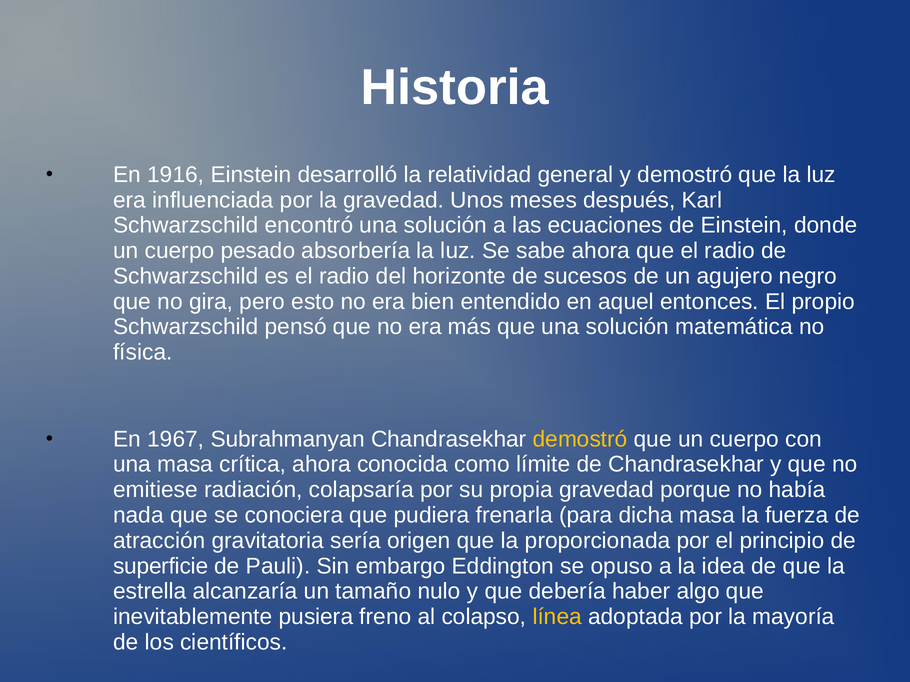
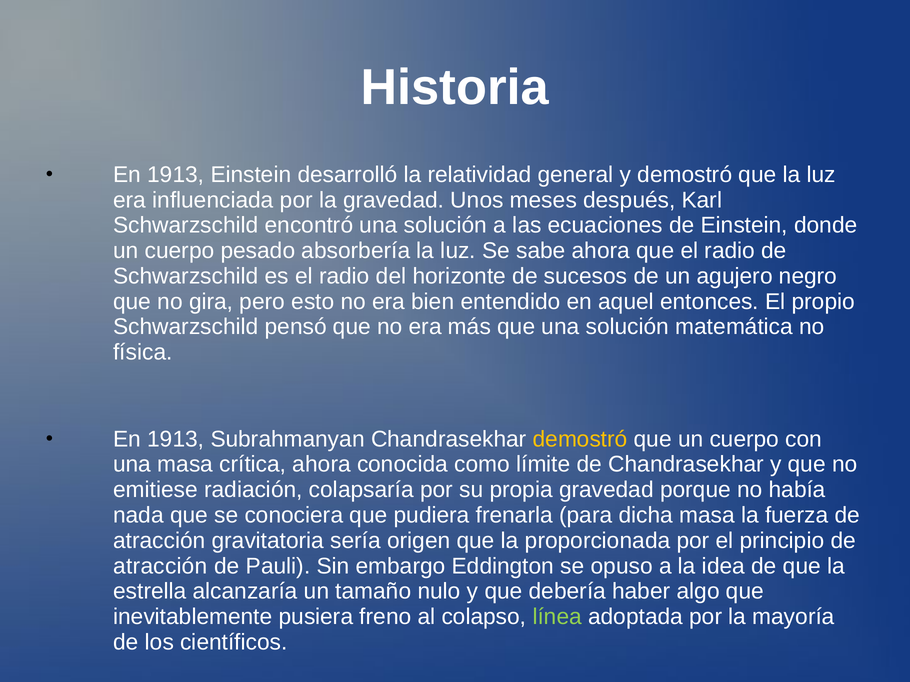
1916: 1916 -> 1913 (176, 175)
1967: 1967 -> 1913 (176, 439)
superficie: superficie -> atracción (160, 566)
línea colour: yellow -> light green (557, 617)
